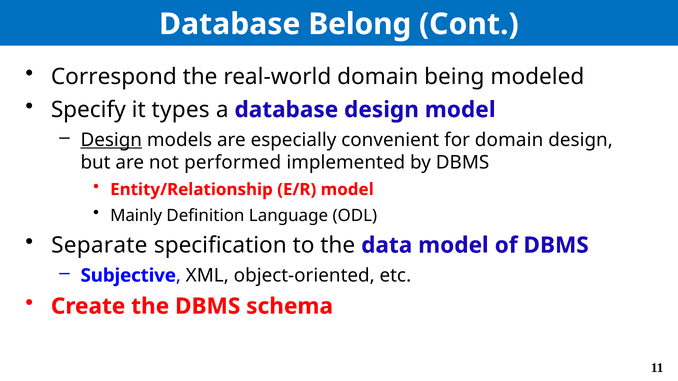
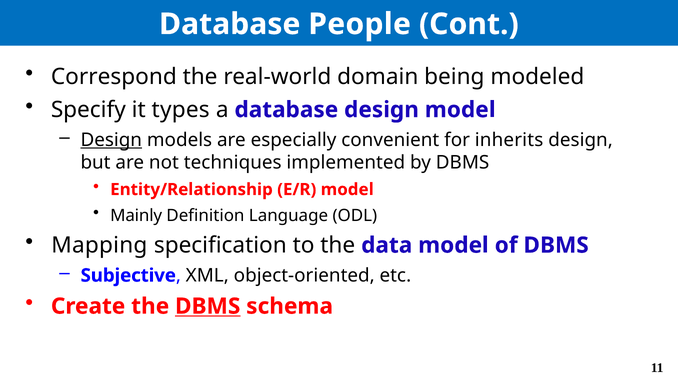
Belong: Belong -> People (360, 24)
for domain: domain -> inherits (509, 140)
performed: performed -> techniques (233, 163)
Separate: Separate -> Mapping (99, 246)
DBMS underline: none -> present (208, 307)
